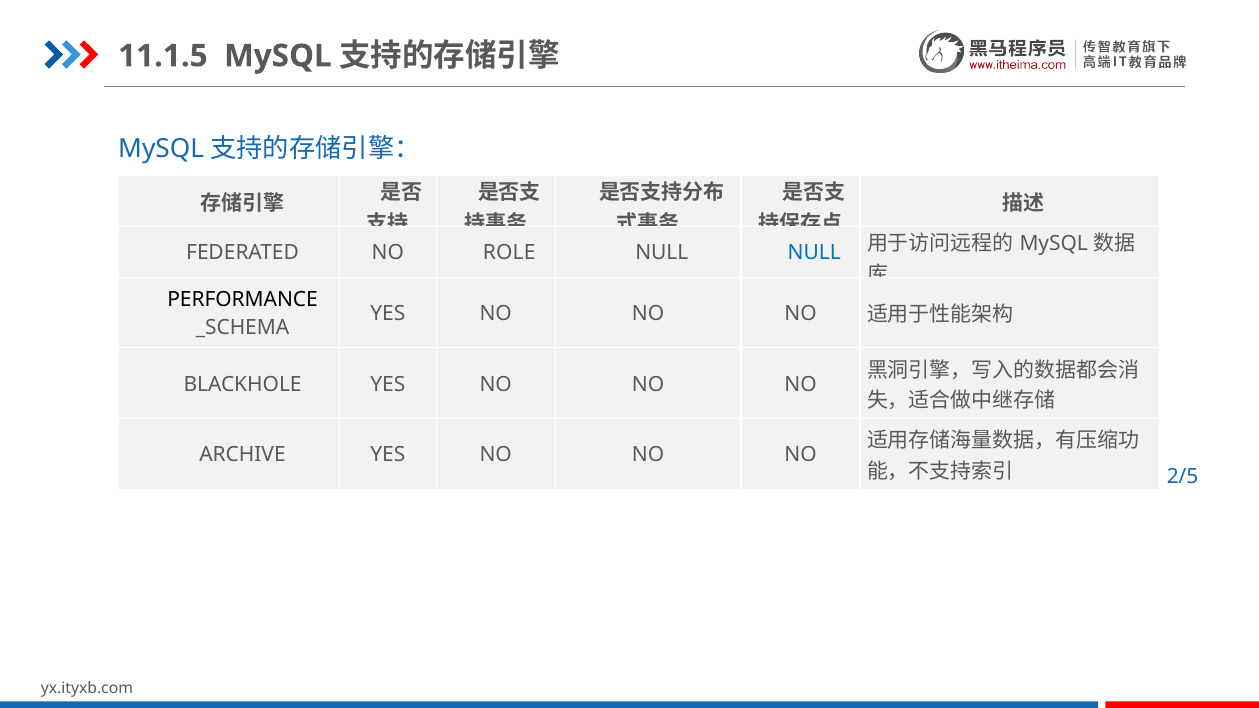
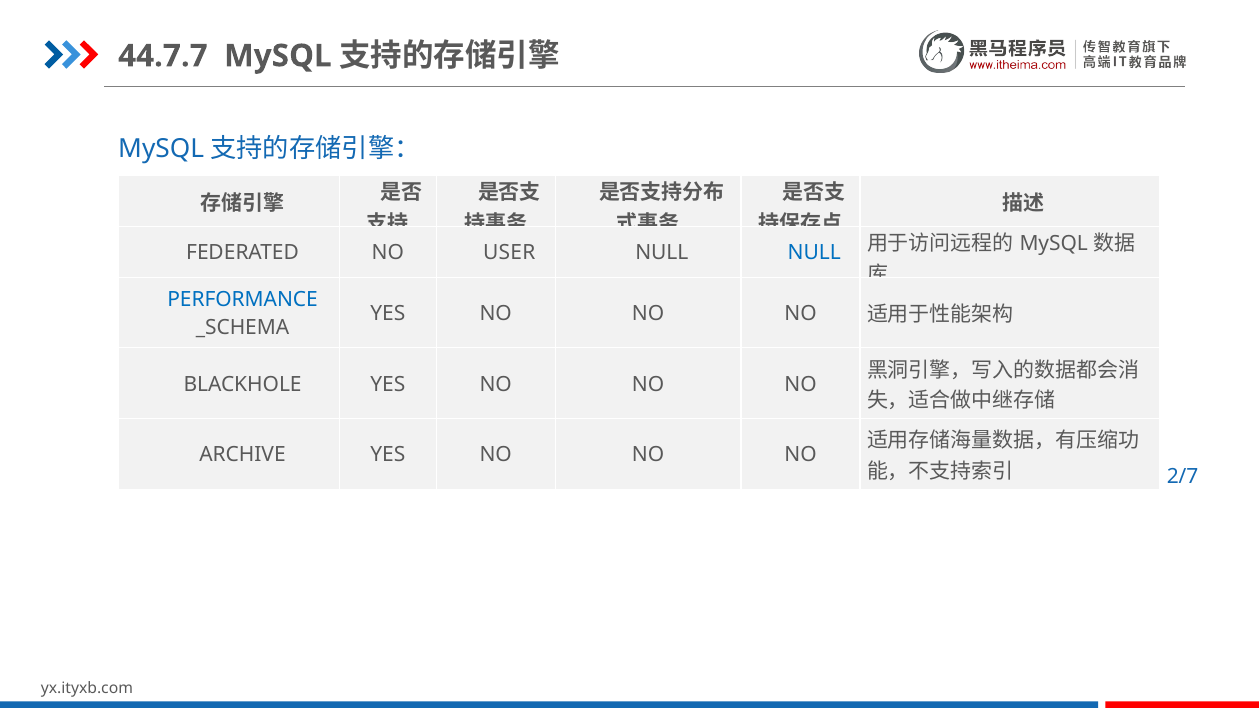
11.1.5: 11.1.5 -> 44.7.7 (163, 56)
ROLE: ROLE -> USER (509, 253)
PERFORMANCE colour: black -> blue (243, 300)
2/5: 2/5 -> 2/7 (1183, 477)
